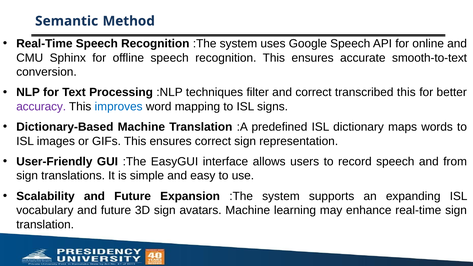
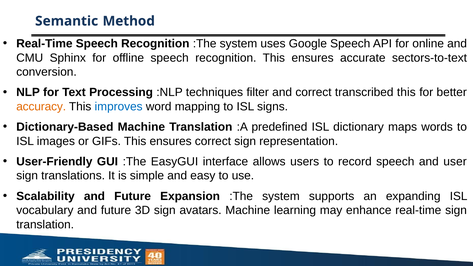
smooth-to-text: smooth-to-text -> sectors-to-text (430, 58)
accuracy colour: purple -> orange (41, 107)
from: from -> user (455, 162)
